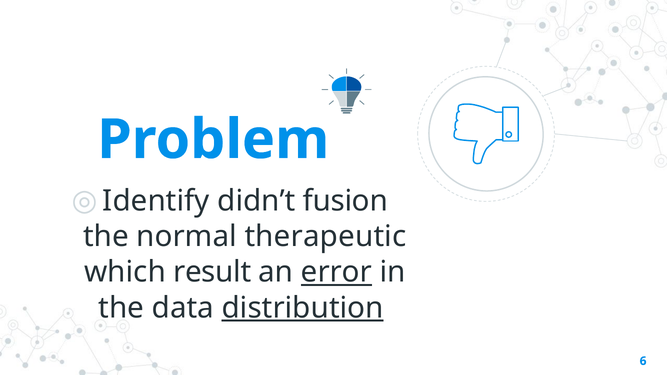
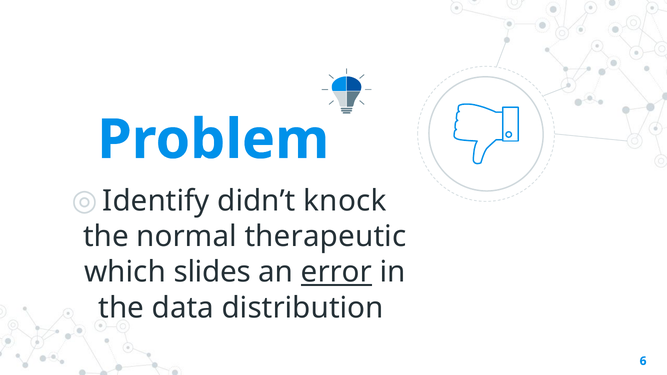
fusion: fusion -> knock (345, 201)
result: result -> slides (212, 272)
distribution underline: present -> none (303, 308)
